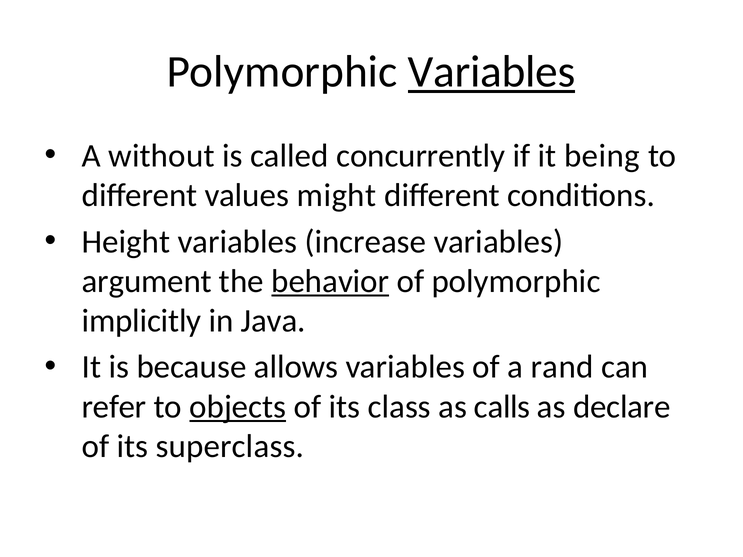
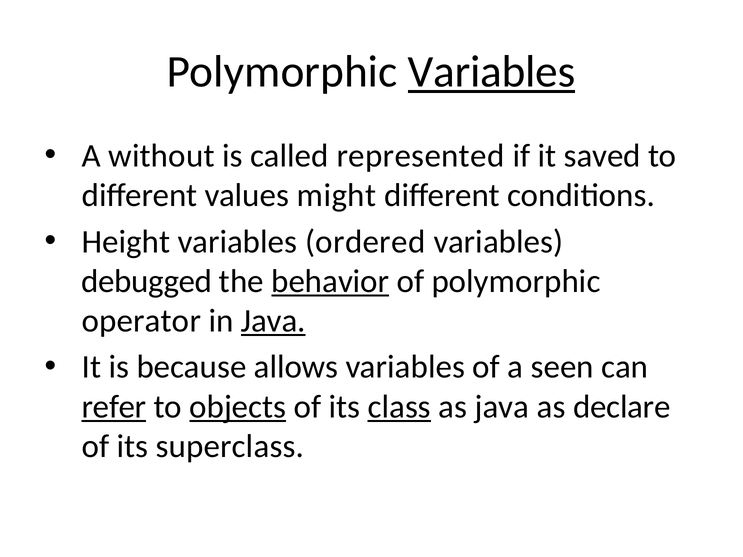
concurrently: concurrently -> represented (420, 156)
being: being -> saved (602, 156)
increase: increase -> ordered (365, 242)
argument: argument -> debugged (147, 281)
implicitly: implicitly -> operator (141, 321)
Java underline: none -> present (273, 321)
rand: rand -> seen (562, 367)
refer underline: none -> present (114, 407)
class underline: none -> present (399, 407)
as calls: calls -> java (502, 407)
